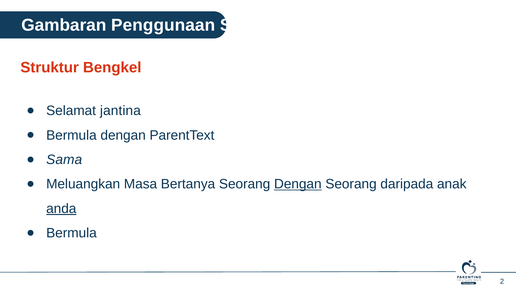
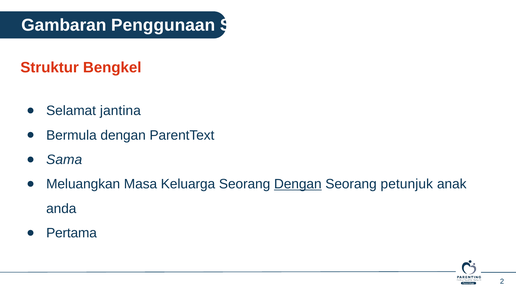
Bertanya: Bertanya -> Keluarga (188, 184)
daripada: daripada -> petunjuk (407, 184)
anda underline: present -> none (61, 209)
Bermula: Bermula -> Pertama (72, 233)
